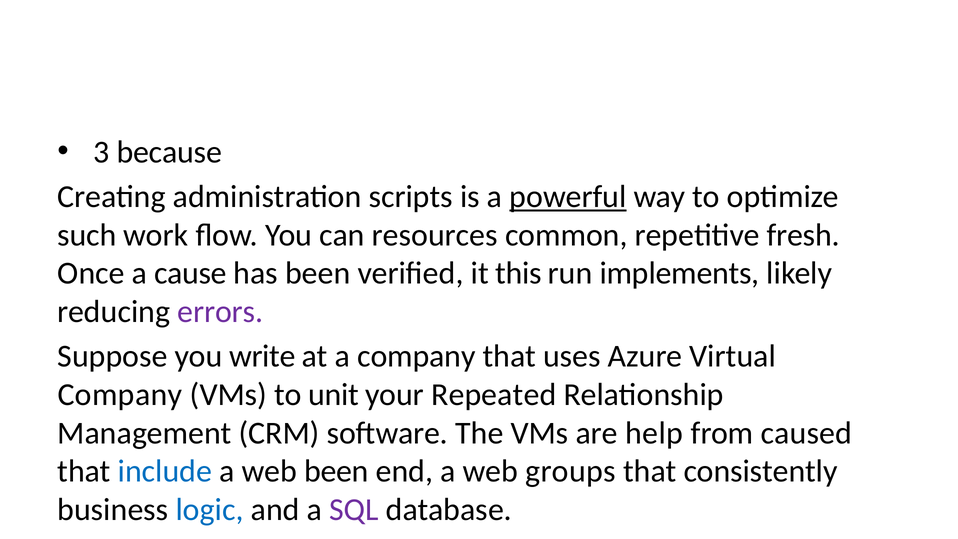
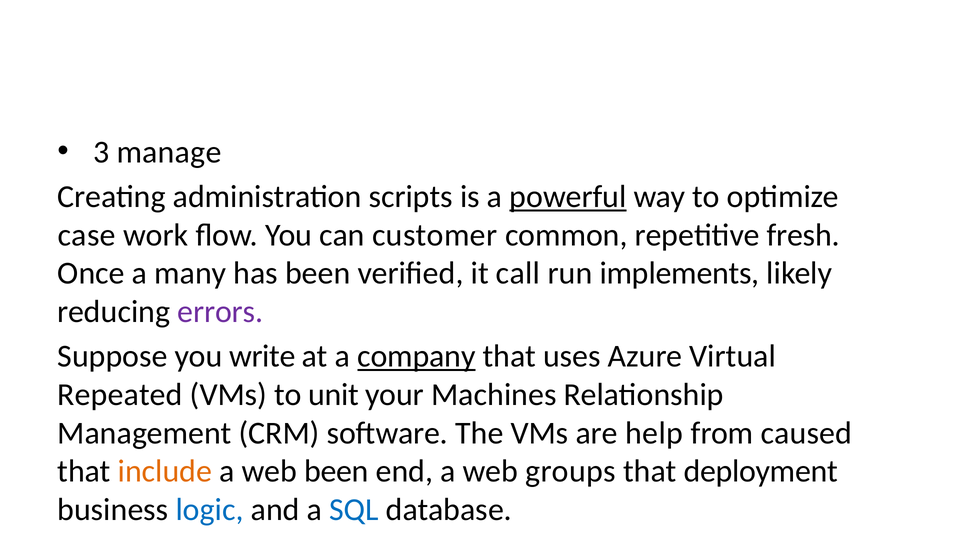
3 because: because -> manage (169, 152)
such: such -> case (87, 235)
can resources: resources -> customer (435, 235)
a cause: cause -> many (190, 273)
it this: this -> call (518, 273)
company underline: none -> present (416, 356)
Company: Company -> Repeated (120, 395)
your Repeated: Repeated -> Machines (494, 395)
include colour: blue -> orange (165, 471)
that consistently: consistently -> deployment (761, 471)
SQL colour: purple -> blue (354, 510)
